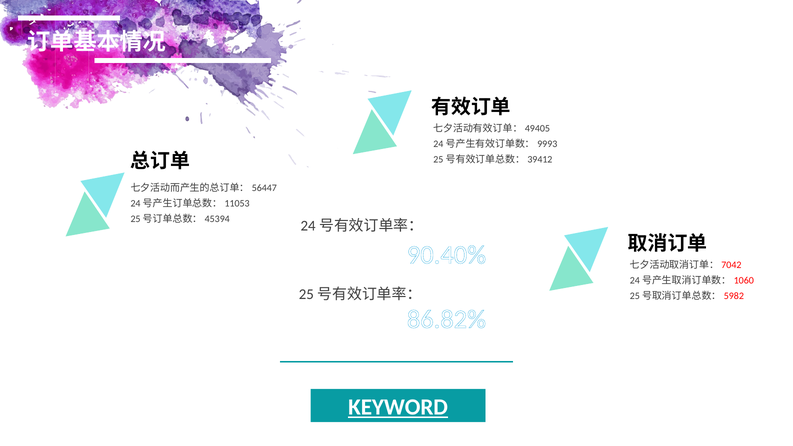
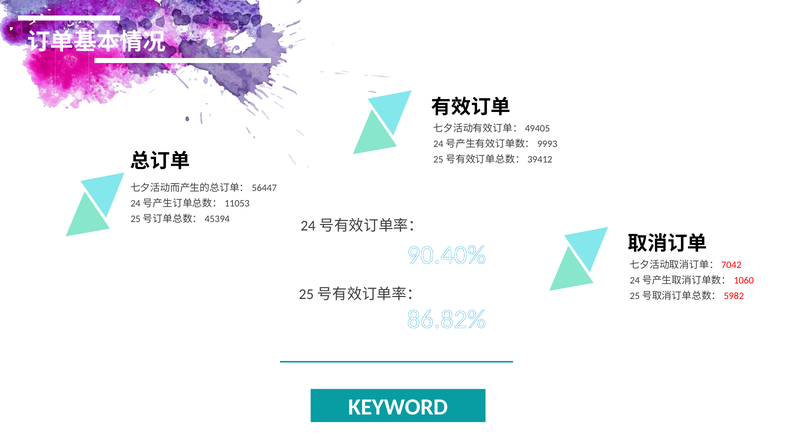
KEYWORD underline: present -> none (398, 407)
